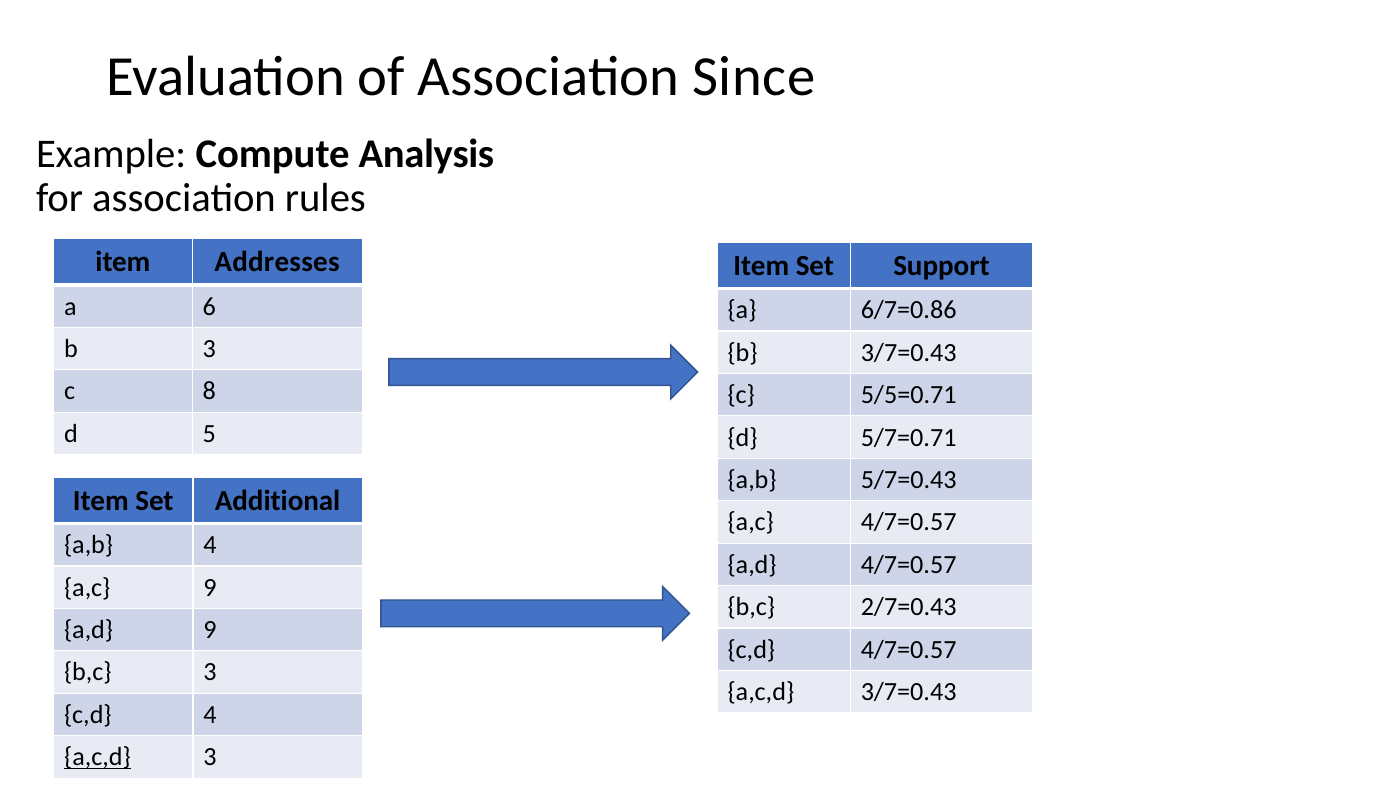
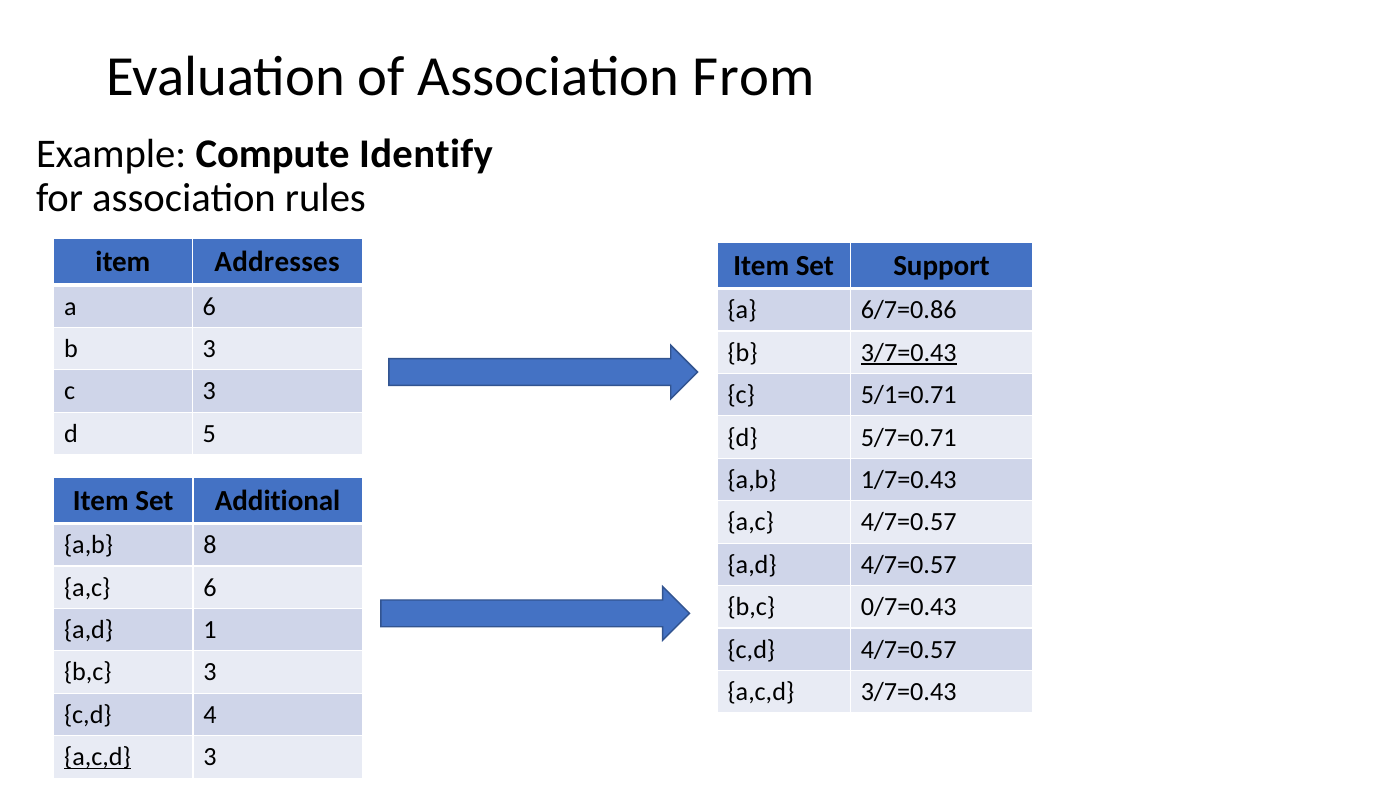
Since: Since -> From (754, 77)
Analysis: Analysis -> Identify (426, 154)
3/7=0.43 underline: none -> present (909, 352)
c 8: 8 -> 3 (209, 391)
5/5=0.71: 5/5=0.71 -> 5/1=0.71 (909, 395)
5/7=0.43: 5/7=0.43 -> 1/7=0.43 (909, 480)
a,b 4: 4 -> 8 (210, 545)
a,c 9: 9 -> 6 (210, 587)
2/7=0.43: 2/7=0.43 -> 0/7=0.43 (909, 607)
a,d 9: 9 -> 1 (210, 630)
